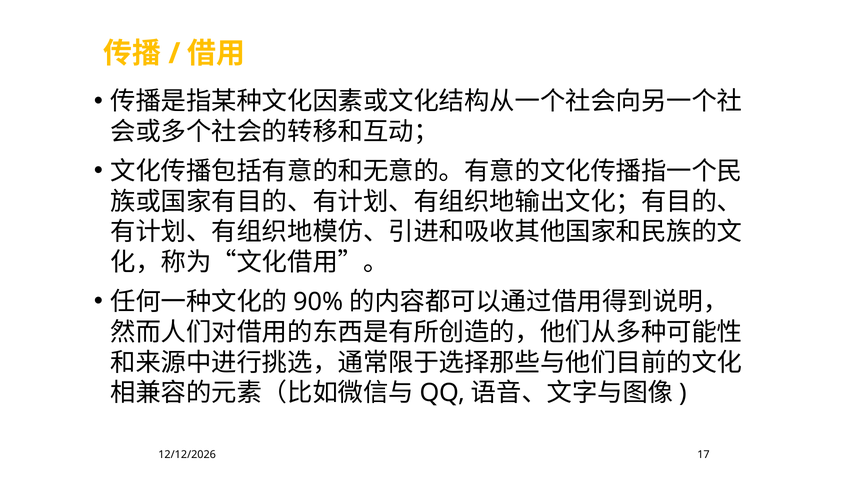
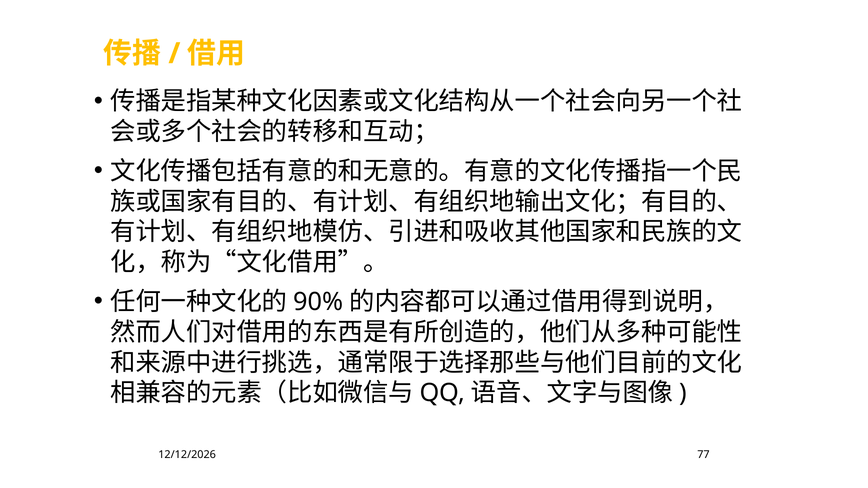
17: 17 -> 77 (703, 455)
